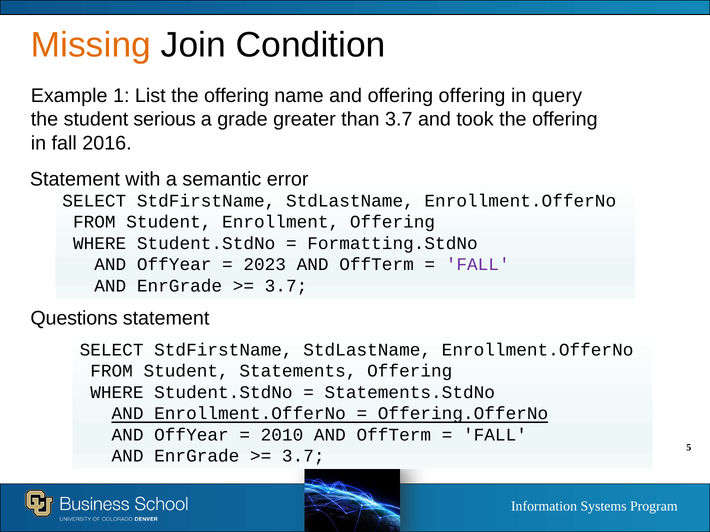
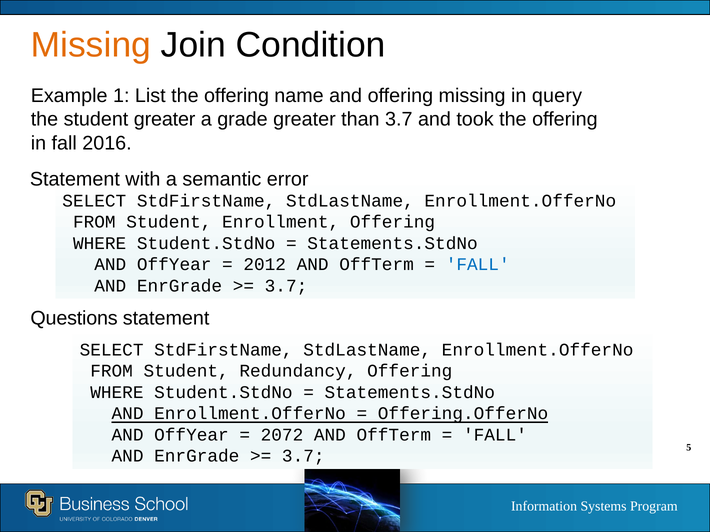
offering offering: offering -> missing (472, 96)
student serious: serious -> greater (165, 119)
Formatting.StdNo: Formatting.StdNo -> Statements.StdNo (393, 243)
2023: 2023 -> 2012 (265, 265)
FALL colour: purple -> blue (478, 265)
Statements: Statements -> Redundancy (298, 371)
2010: 2010 -> 2072 (282, 435)
